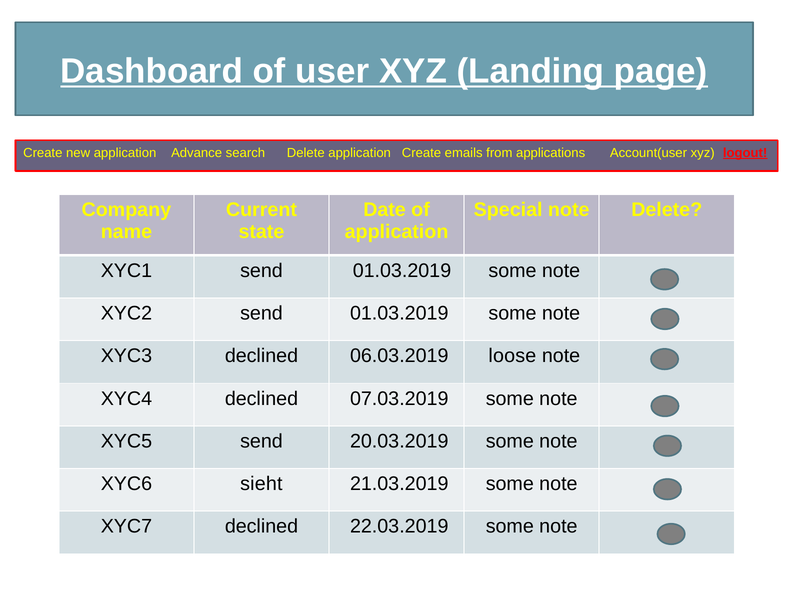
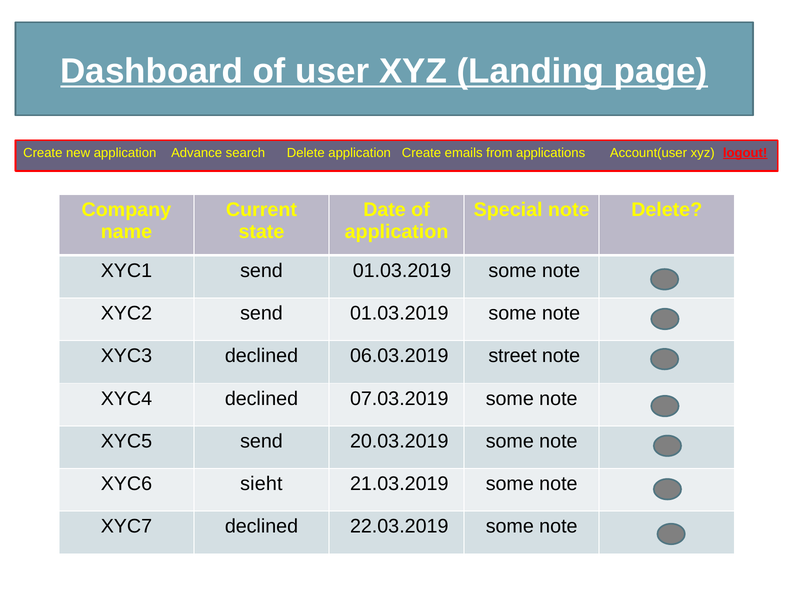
loose: loose -> street (513, 356)
